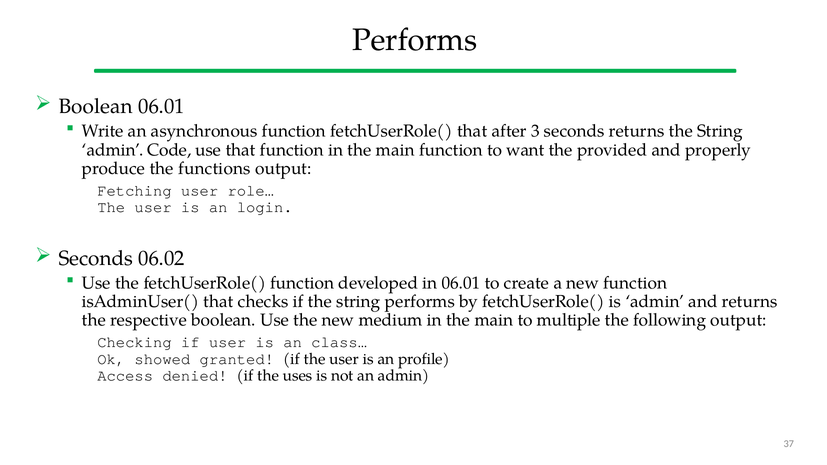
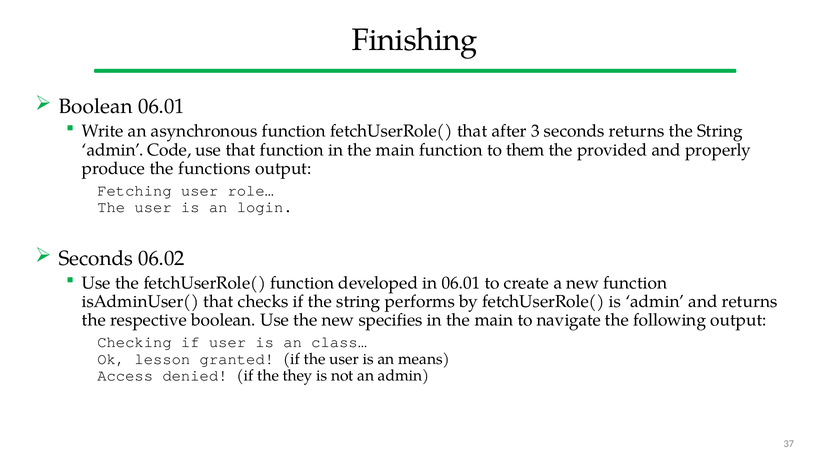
Performs: Performs -> Finishing (415, 40)
want: want -> them (525, 150)
medium: medium -> specifies (391, 320)
multiple: multiple -> navigate (569, 320)
showed: showed -> lesson (162, 359)
profile: profile -> means (424, 359)
uses: uses -> they (298, 376)
